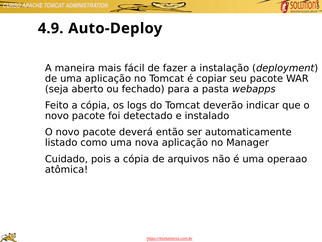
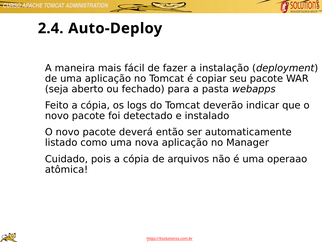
4.9: 4.9 -> 2.4 (51, 28)
